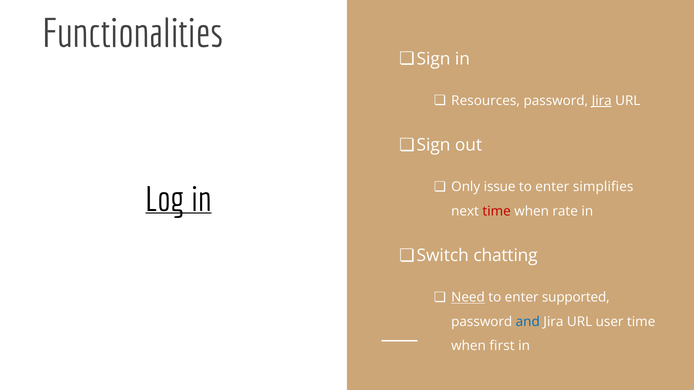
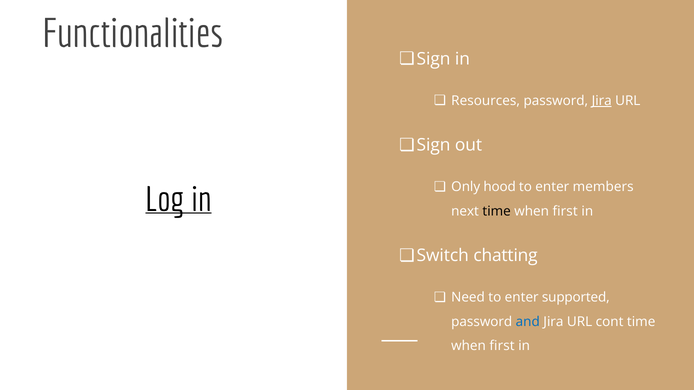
issue: issue -> hood (500, 187)
simplifies: simplifies -> members (603, 187)
time colour: red -> black (497, 211)
rate: rate -> first (565, 211)
Need underline: present -> none (468, 298)
user: user -> cont (610, 322)
